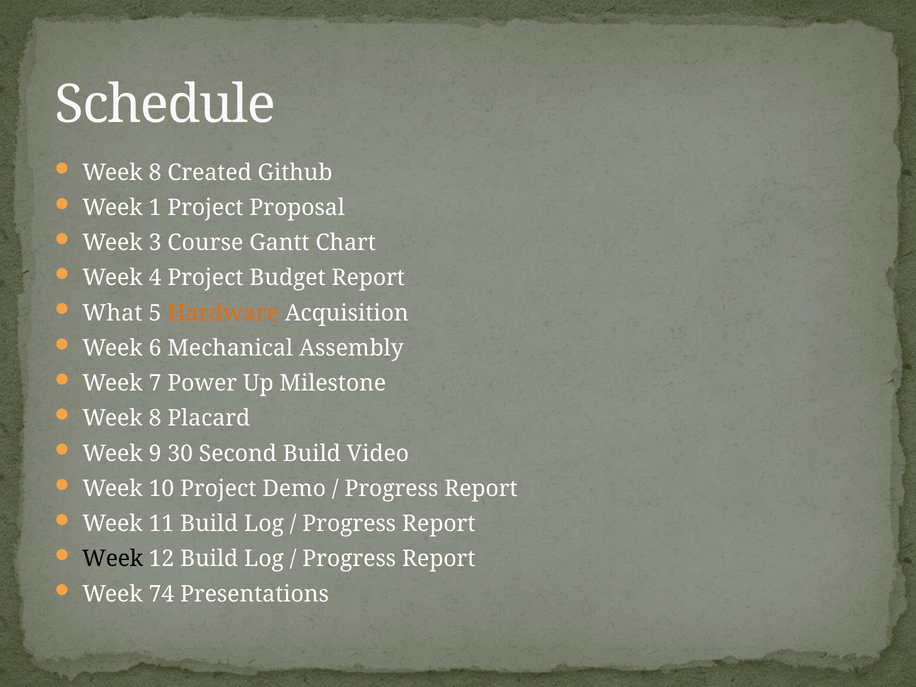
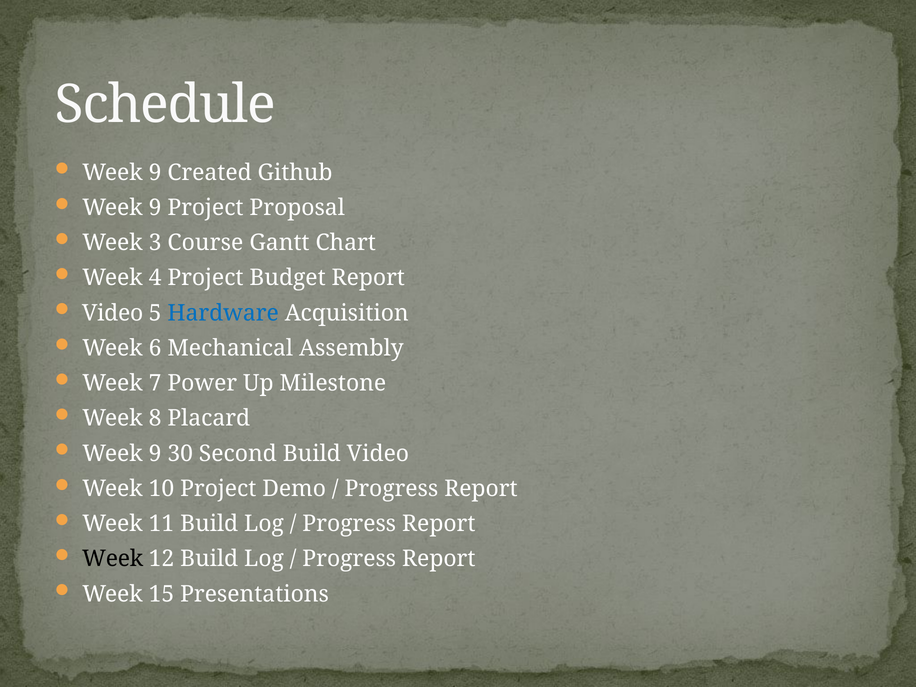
8: 8 -> 9 (155, 173)
1: 1 -> 9 (155, 208)
What: What -> Video (113, 313)
Hardware colour: orange -> blue (223, 313)
74: 74 -> 15 (161, 594)
